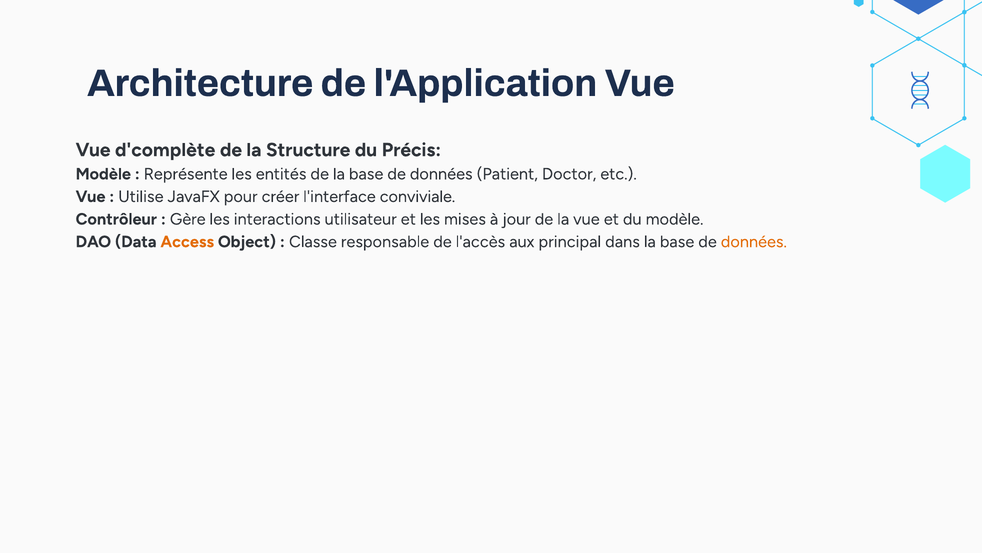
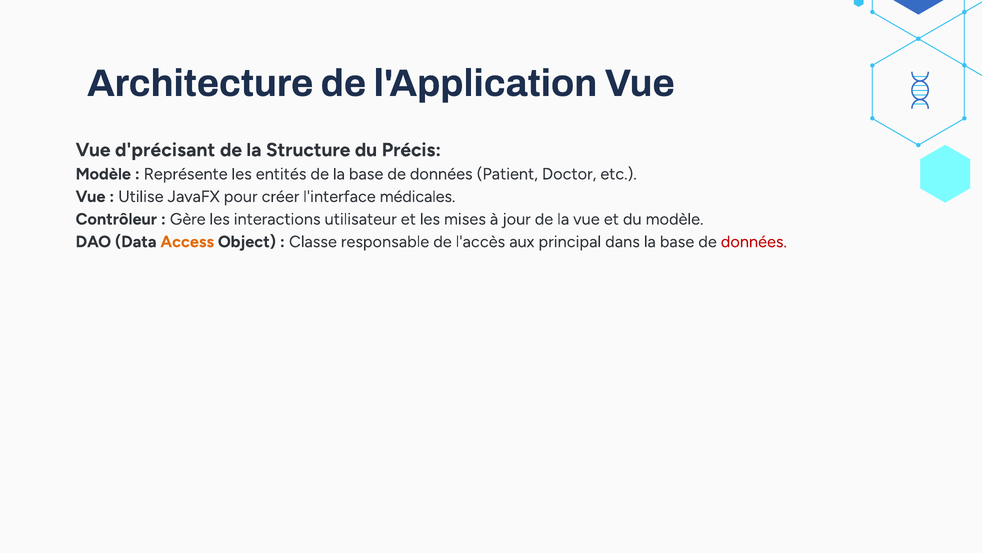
d'complète: d'complète -> d'précisant (165, 150)
conviviale: conviviale -> médicales (418, 196)
données colour: orange -> red (754, 242)
